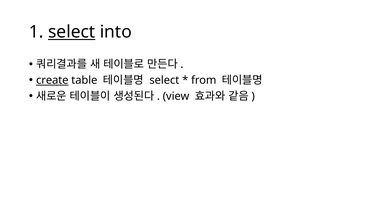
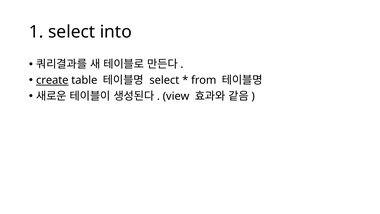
select underline: present -> none (72, 32)
